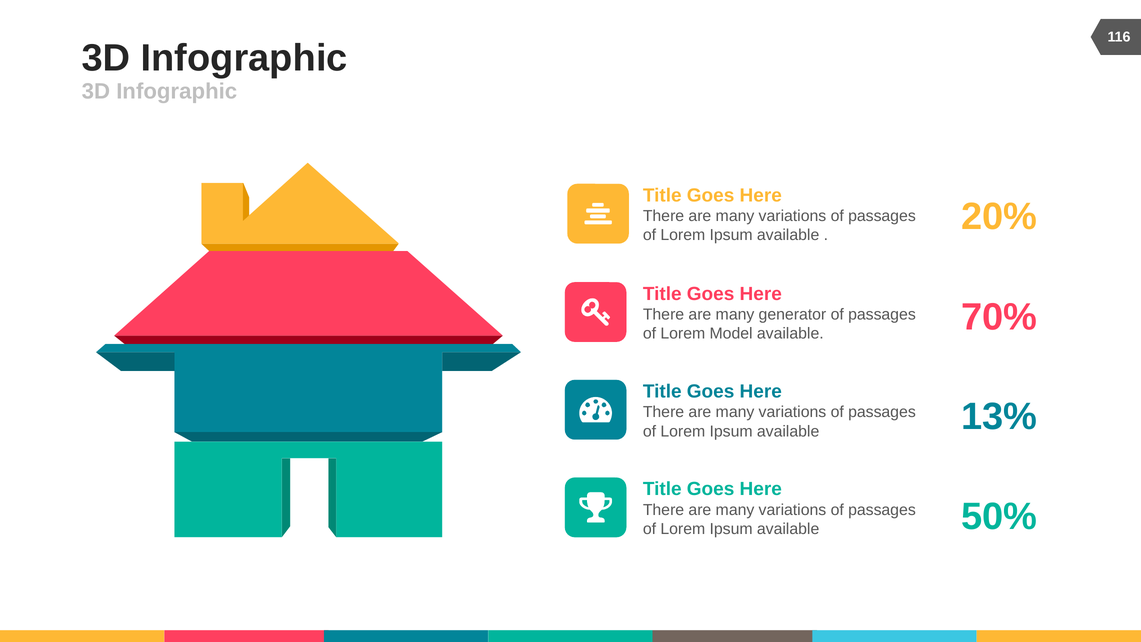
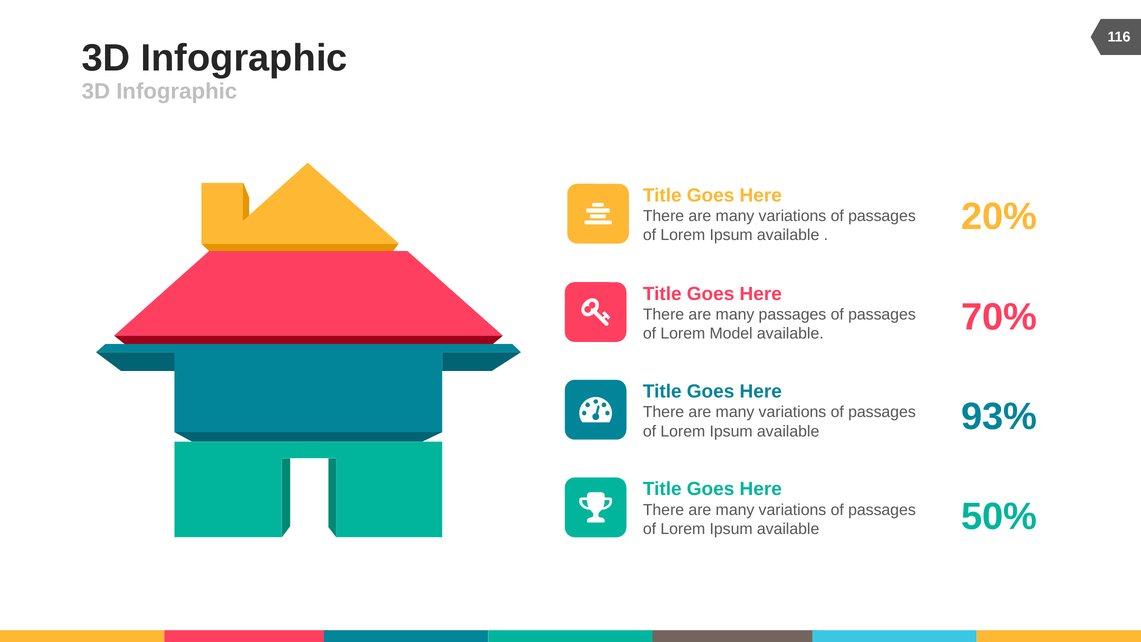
many generator: generator -> passages (792, 314)
13%: 13% -> 93% (999, 417)
